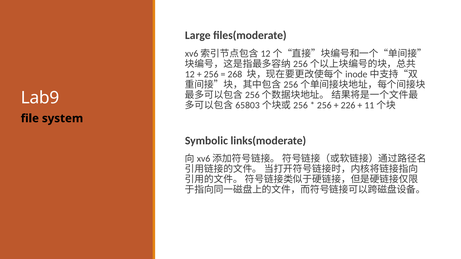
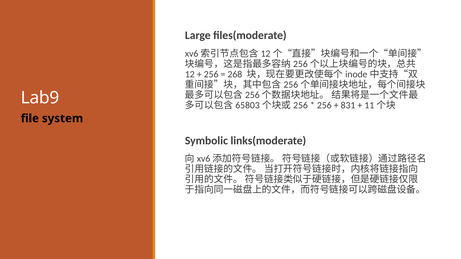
226: 226 -> 831 (348, 106)
